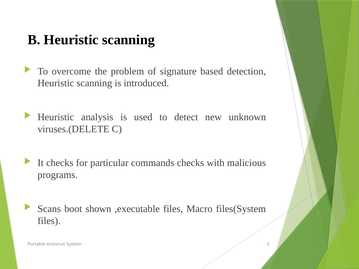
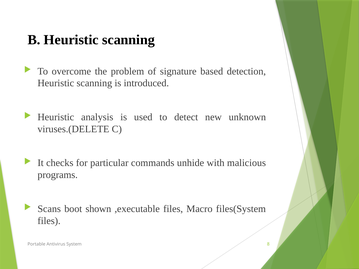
commands checks: checks -> unhide (191, 163)
